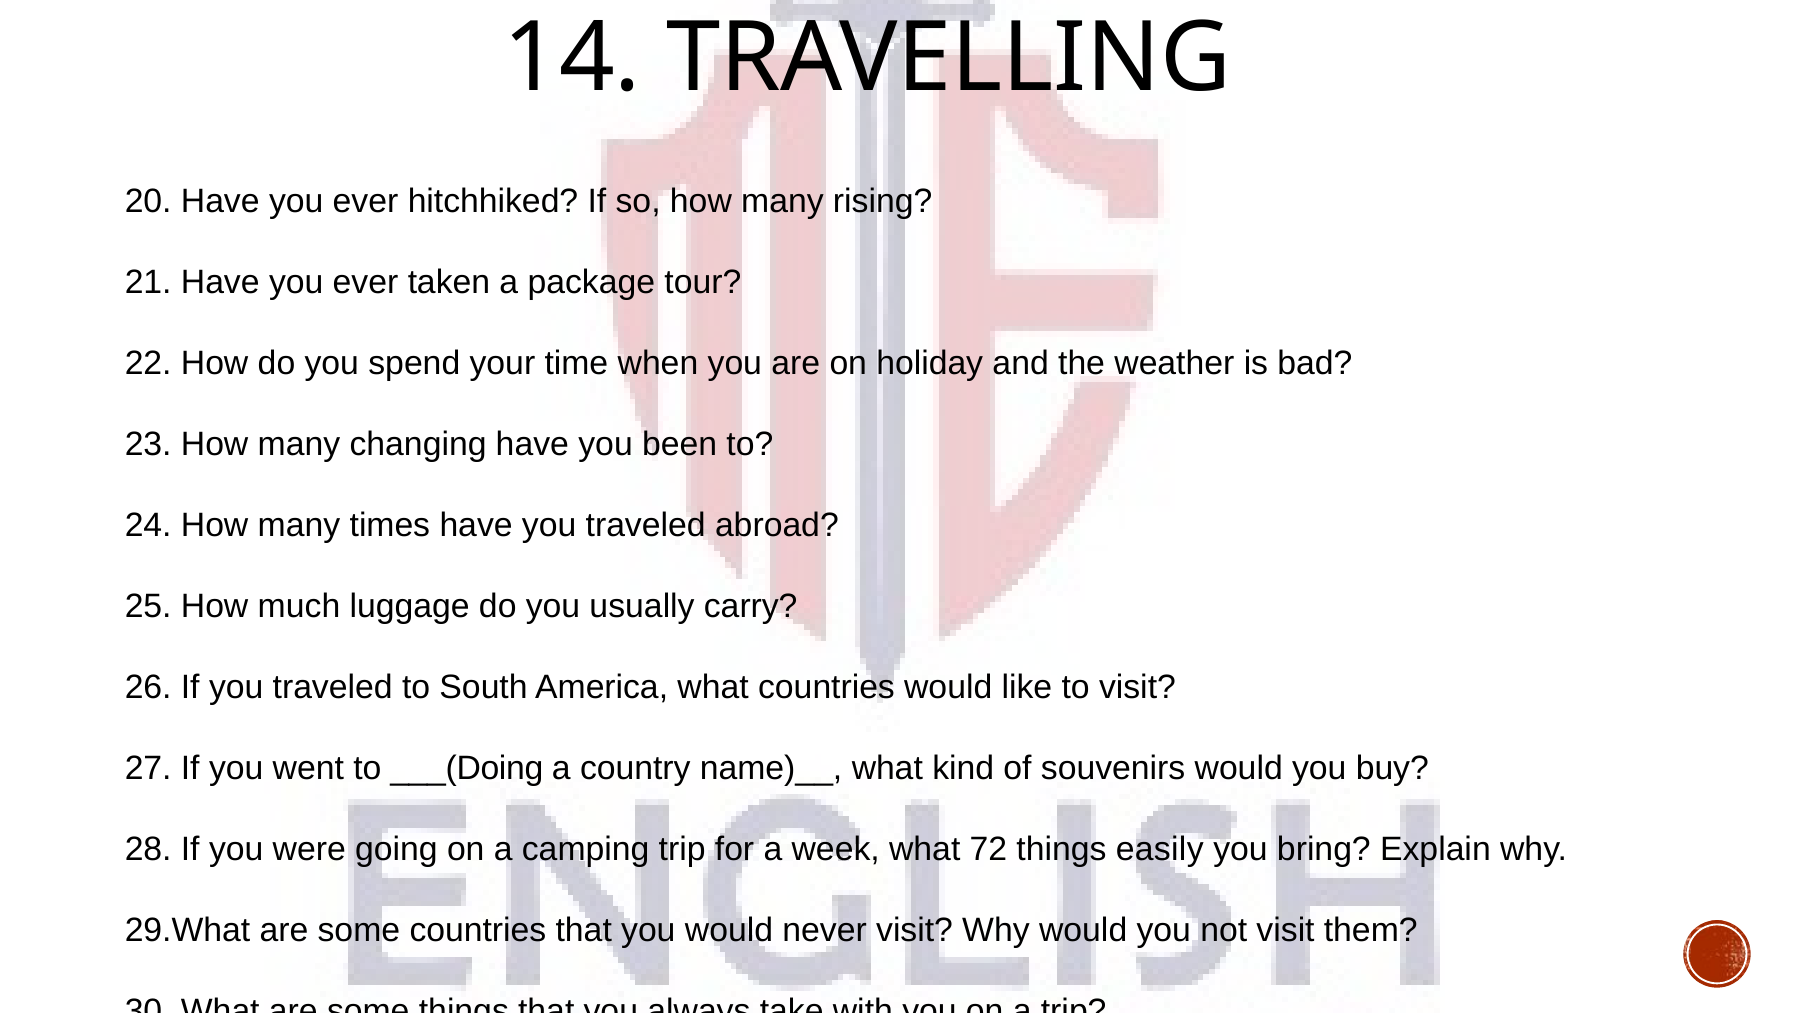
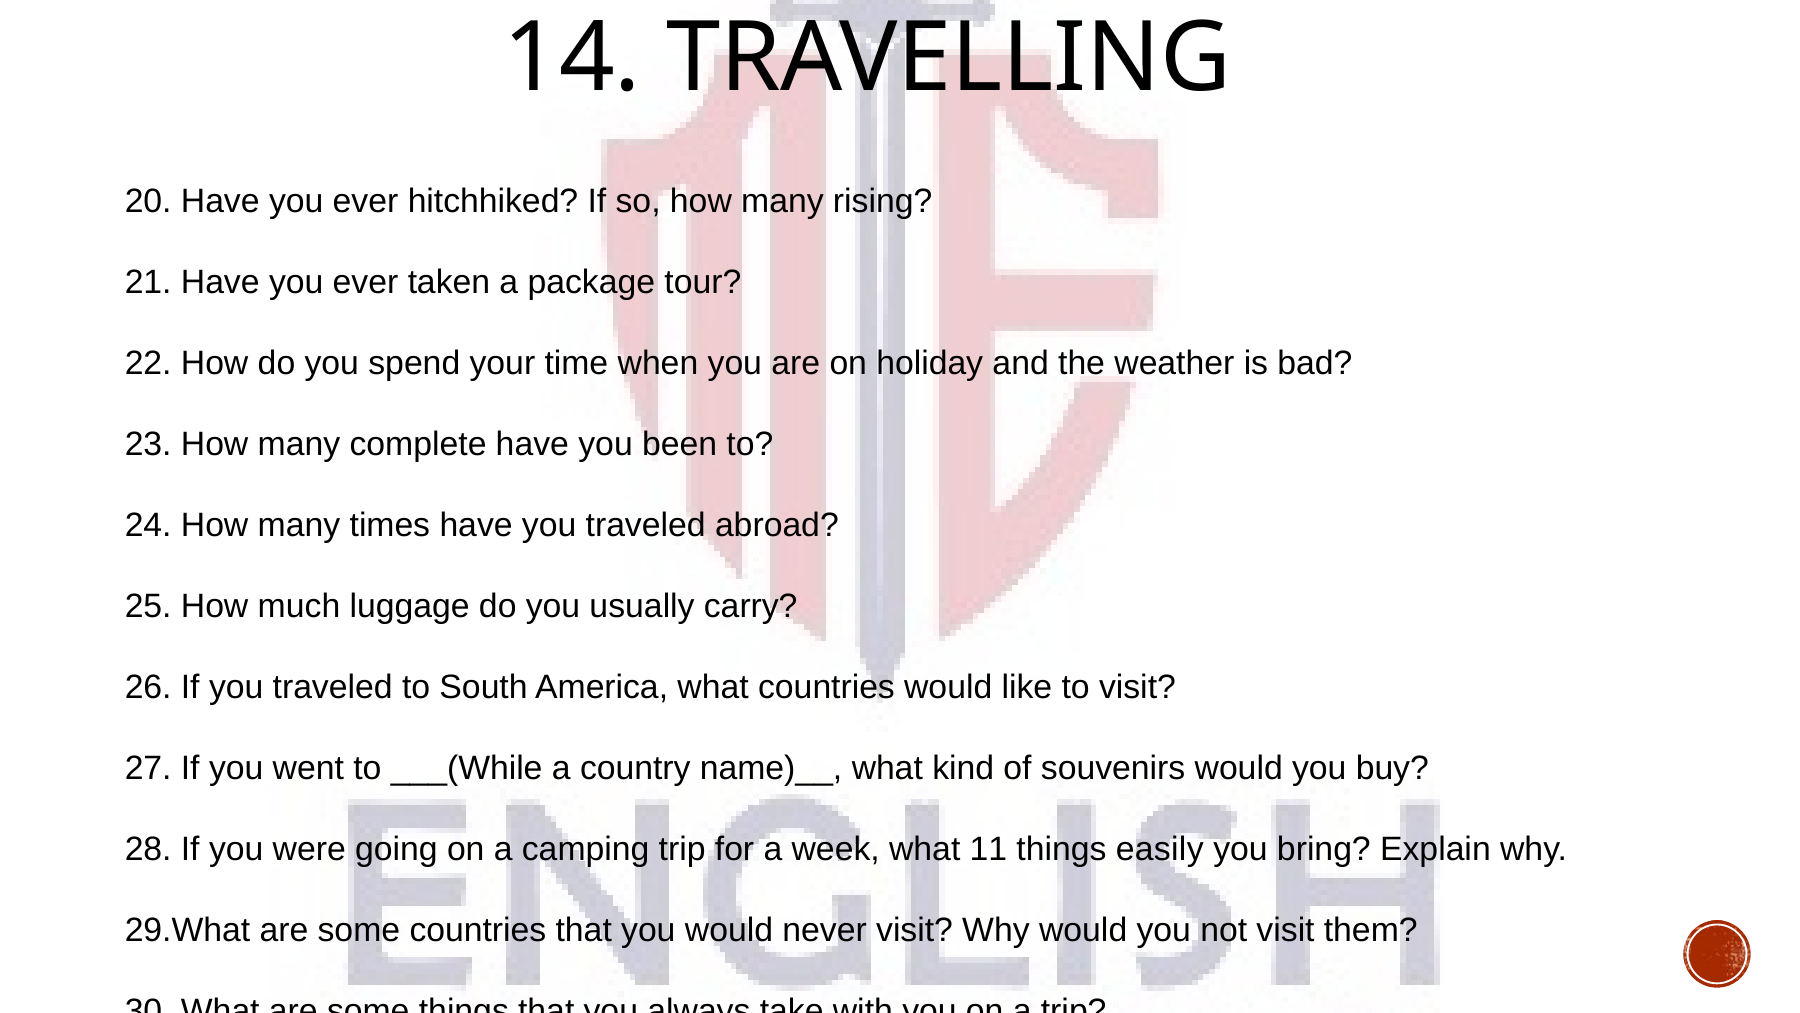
changing: changing -> complete (418, 444)
___(Doing: ___(Doing -> ___(While (467, 768)
72: 72 -> 11 (988, 849)
